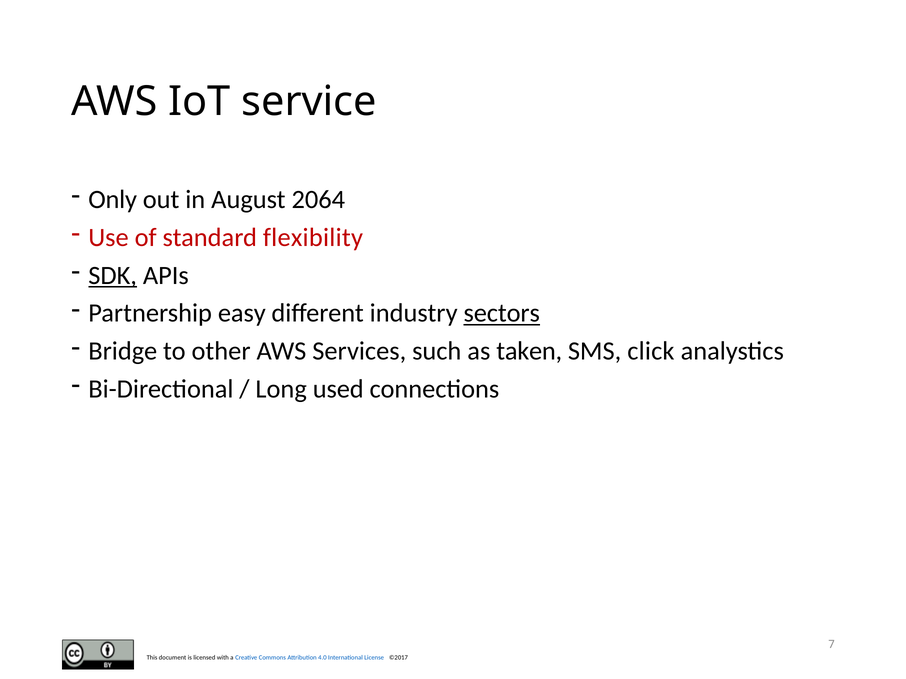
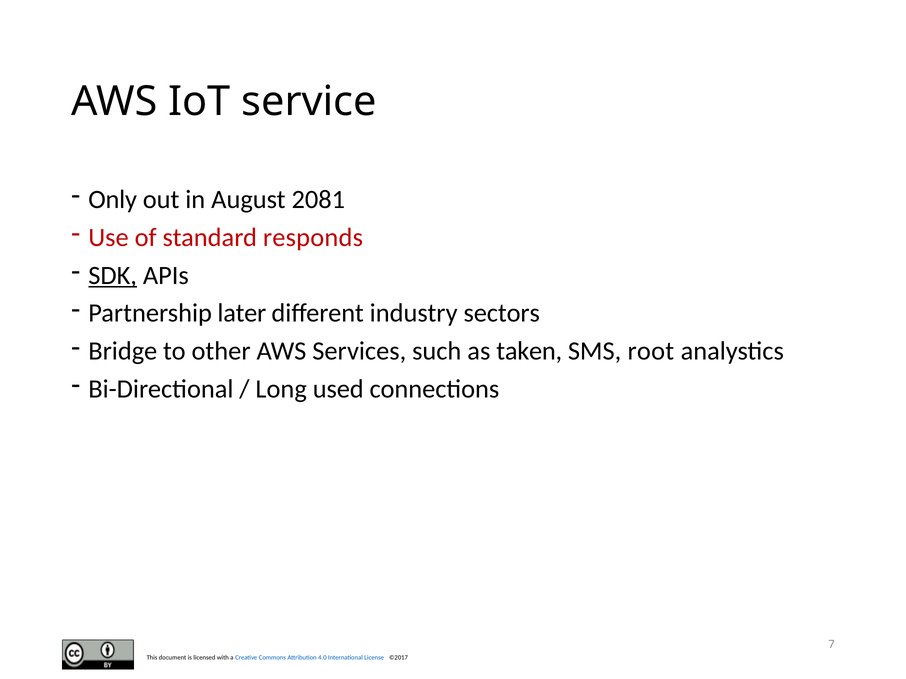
2064: 2064 -> 2081 (318, 200)
flexibility: flexibility -> responds (313, 238)
easy: easy -> later (242, 313)
sectors underline: present -> none (502, 313)
click: click -> root (651, 351)
